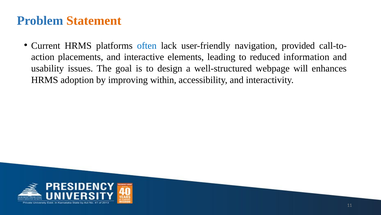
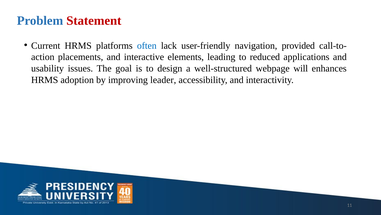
Statement colour: orange -> red (94, 20)
information: information -> applications (306, 57)
within: within -> leader (163, 80)
